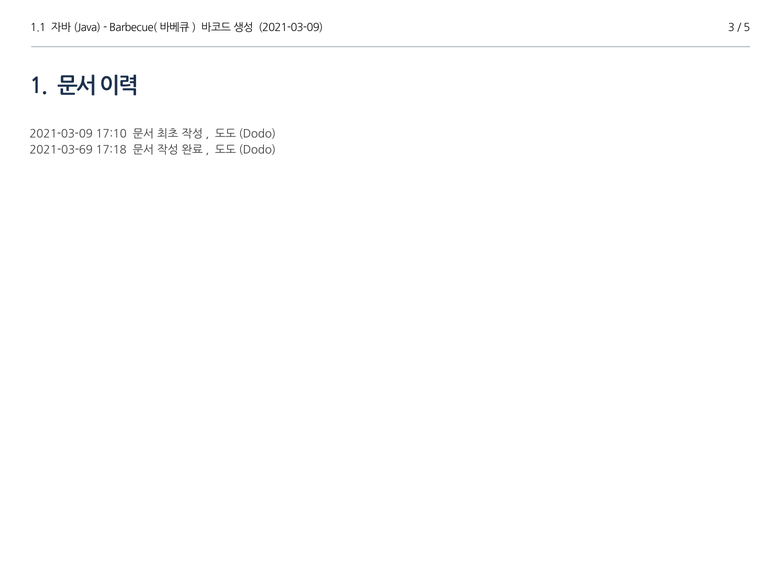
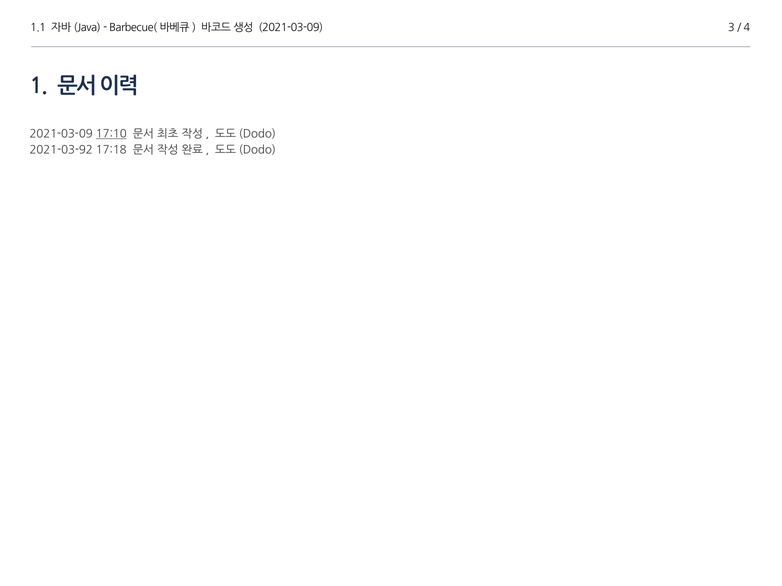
5: 5 -> 4 (747, 28)
17:10 underline: none -> present (111, 134)
2021-03-69: 2021-03-69 -> 2021-03-92 (61, 150)
